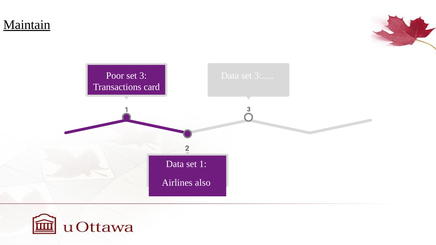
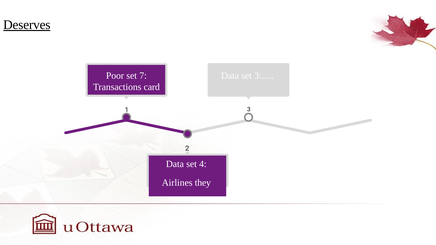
Maintain: Maintain -> Deserves (27, 25)
3: 3 -> 7 (143, 76)
set 1: 1 -> 4 (203, 164)
also: also -> they (203, 183)
